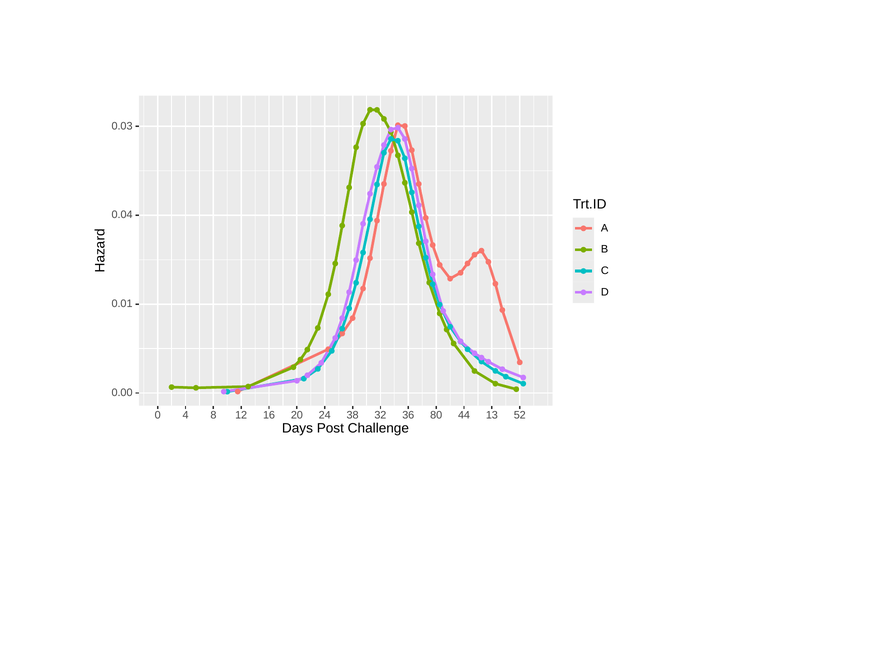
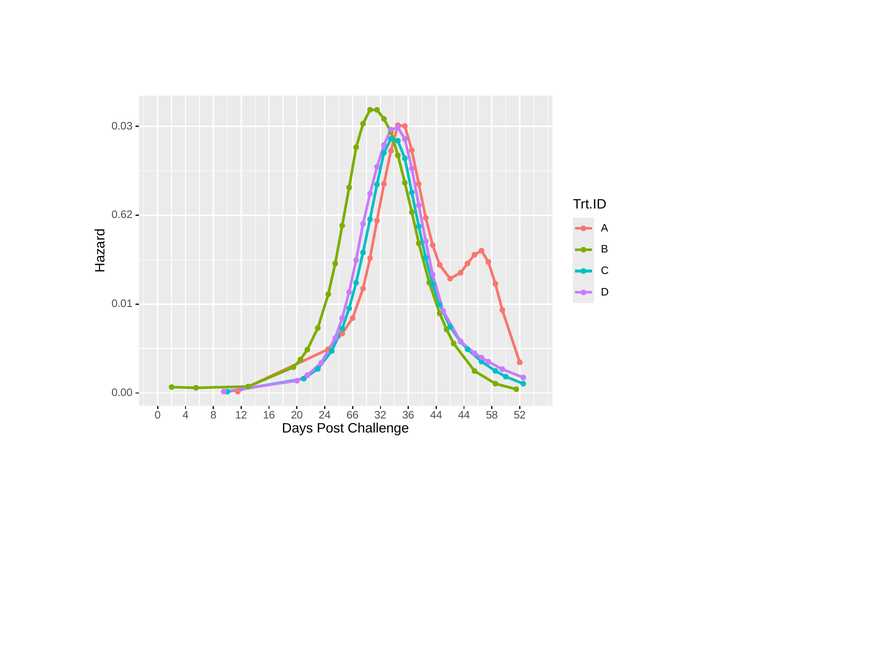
0.04: 0.04 -> 0.62 (122, 215)
38: 38 -> 66 (353, 415)
36 80: 80 -> 44 (436, 415)
13: 13 -> 58 (492, 415)
